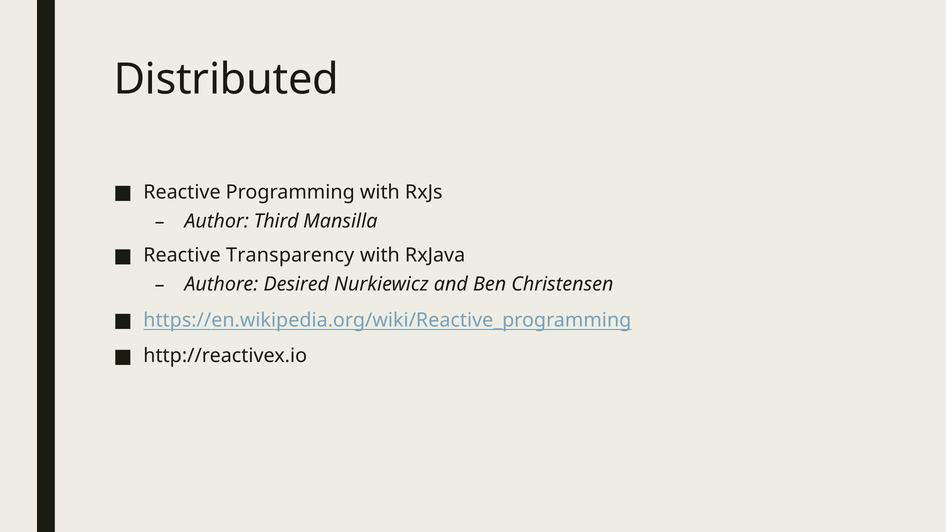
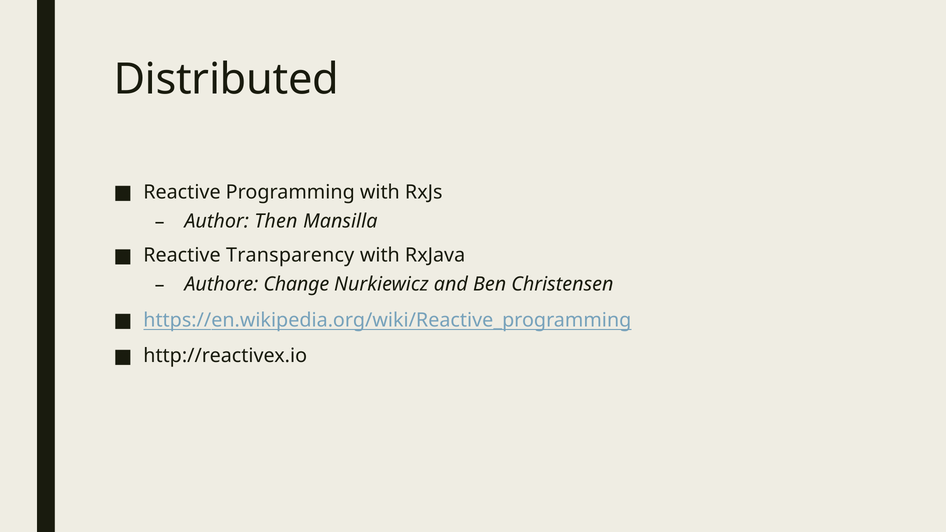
Third: Third -> Then (276, 221)
Desired: Desired -> Change (296, 285)
